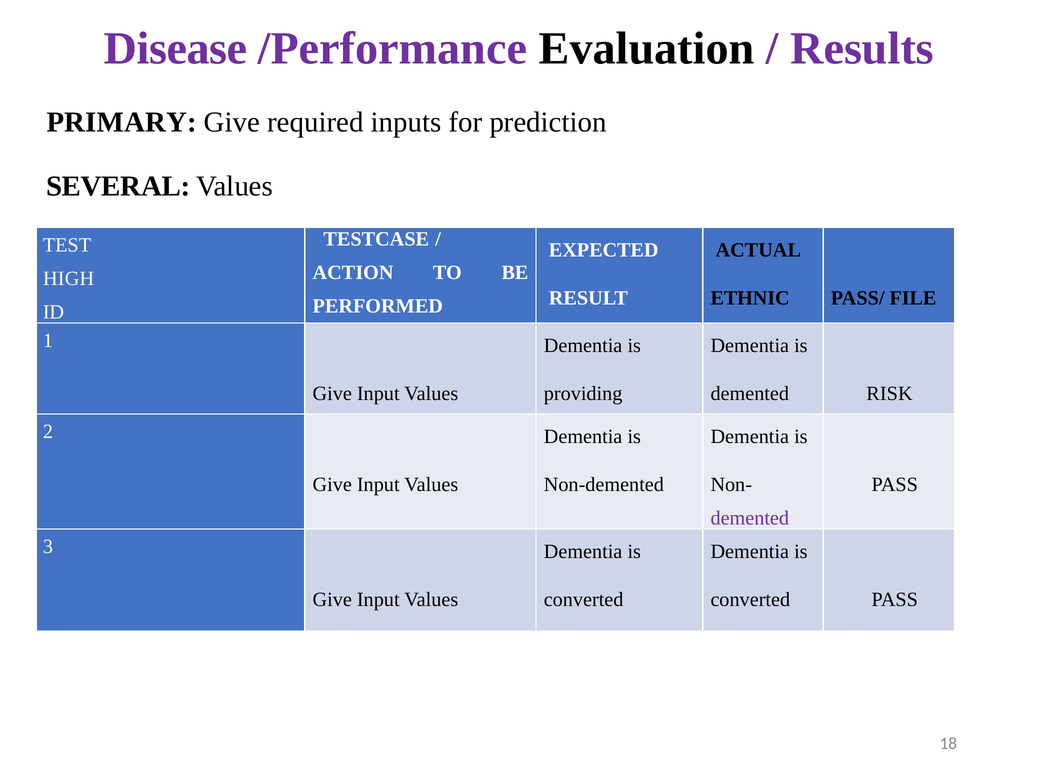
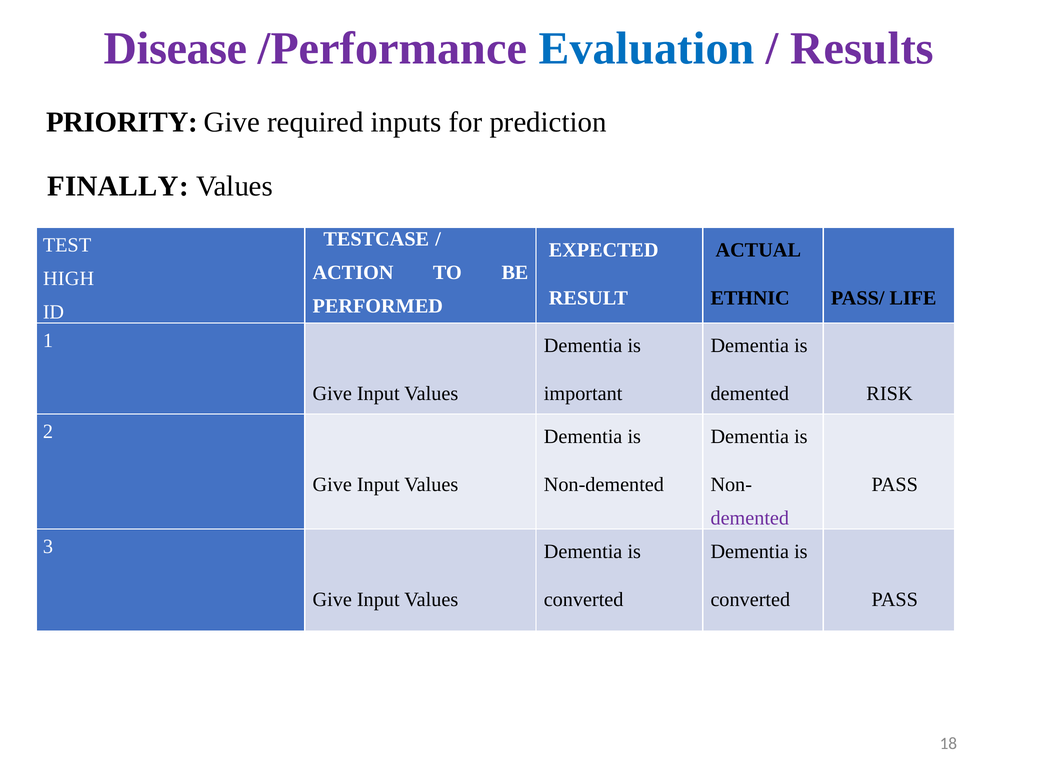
Evaluation colour: black -> blue (647, 49)
PRIMARY: PRIMARY -> PRIORITY (122, 122)
SEVERAL: SEVERAL -> FINALLY (118, 186)
FILE: FILE -> LIFE (913, 298)
providing: providing -> important (583, 394)
